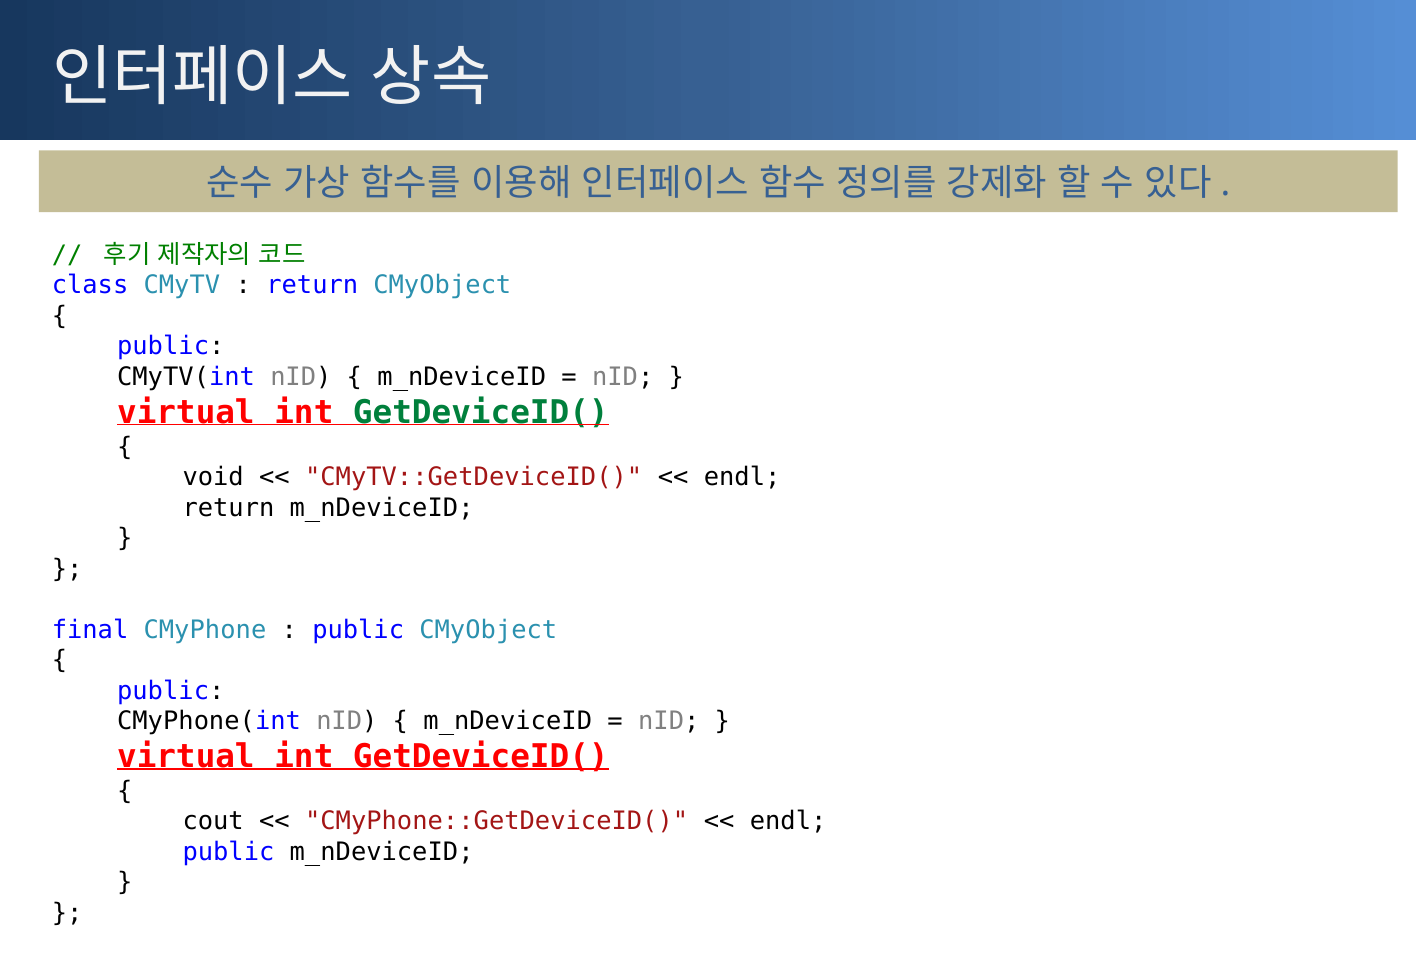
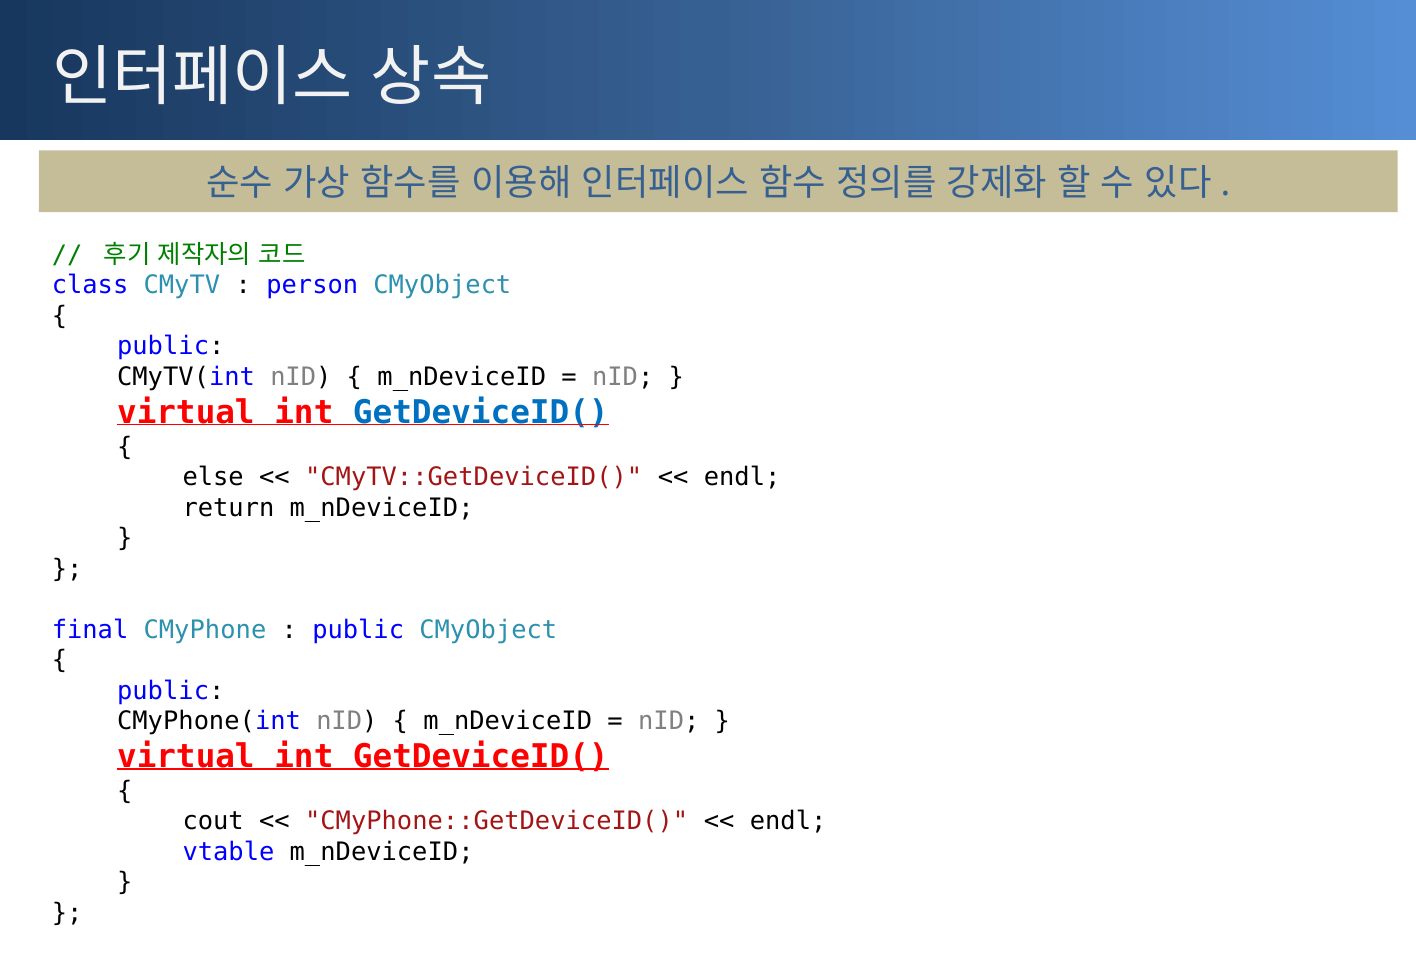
return: return -> person (312, 286)
GetDeviceID( colour: green -> blue (481, 413)
void: void -> else (213, 477)
public: public -> vtable (228, 852)
